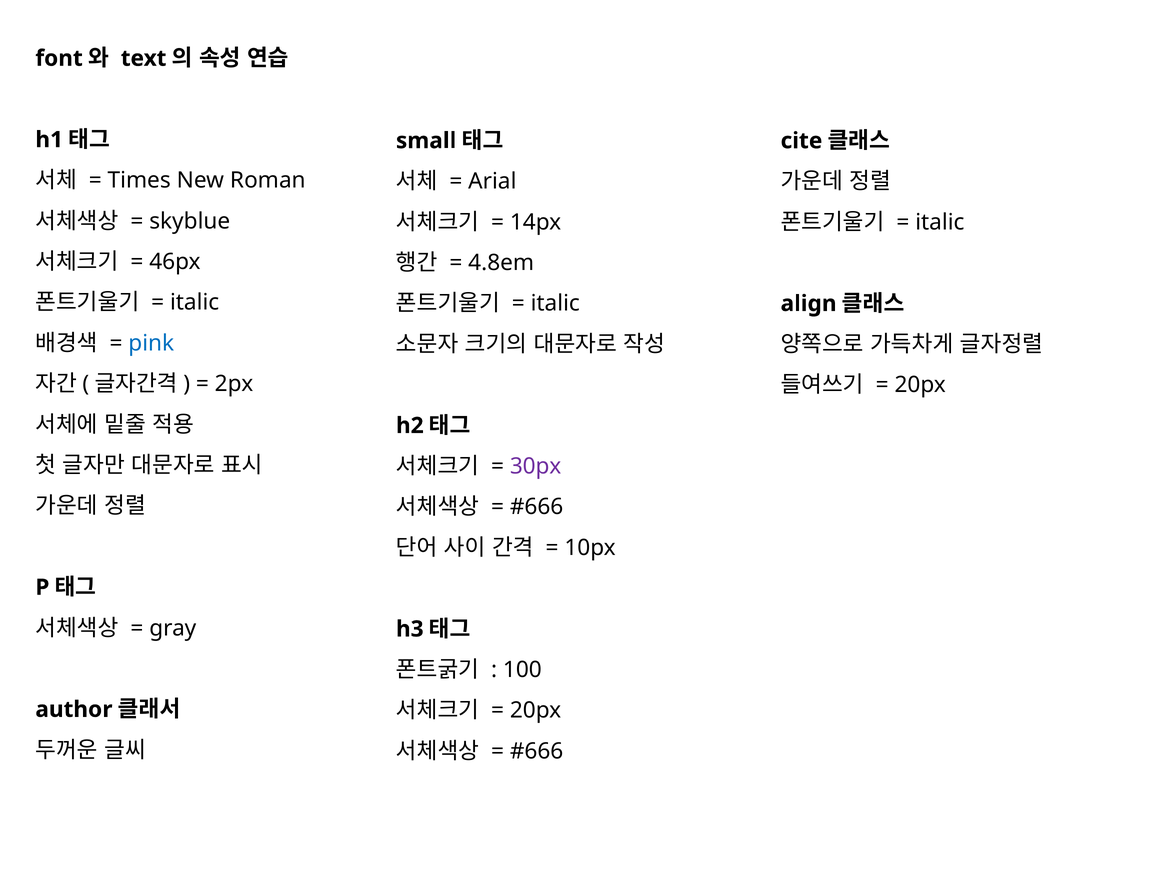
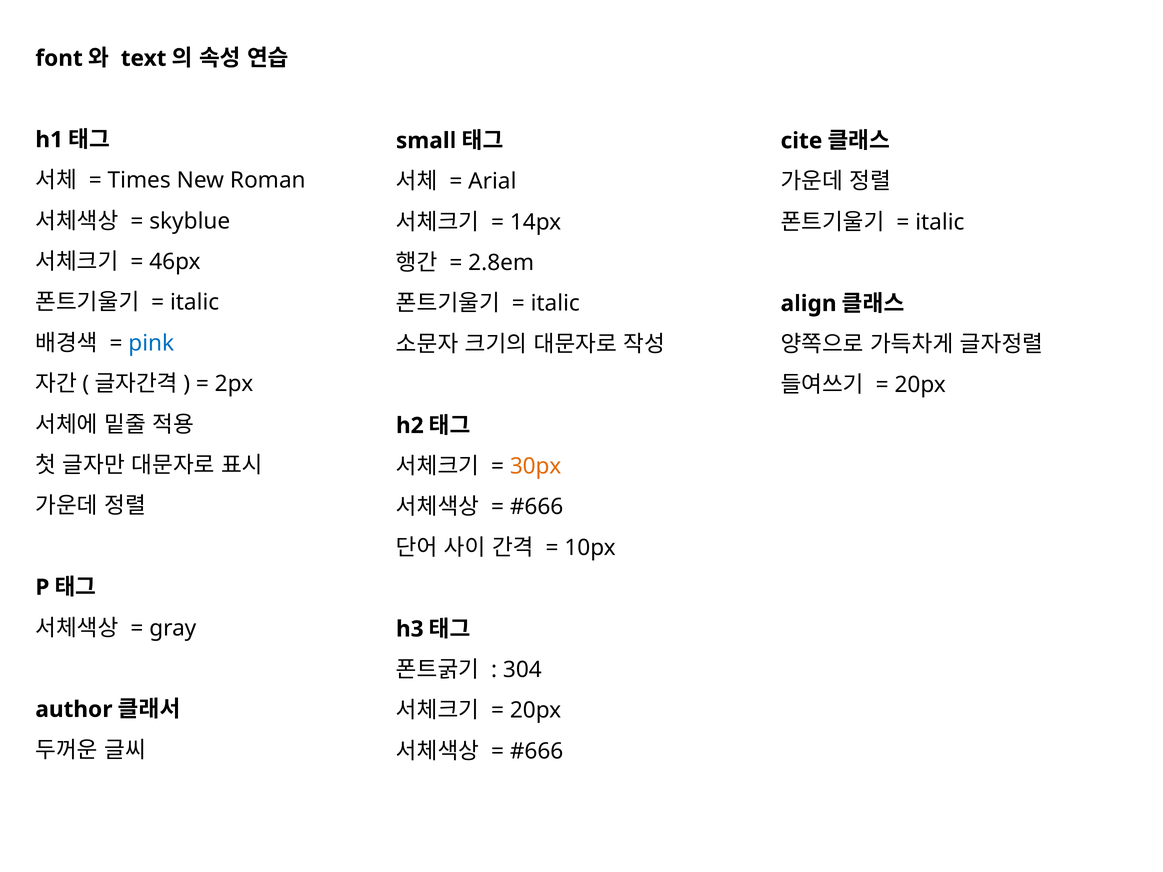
4.8em: 4.8em -> 2.8em (501, 263)
30px colour: purple -> orange (536, 466)
100: 100 -> 304 (522, 670)
